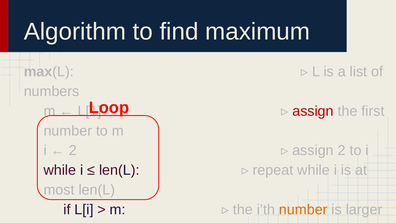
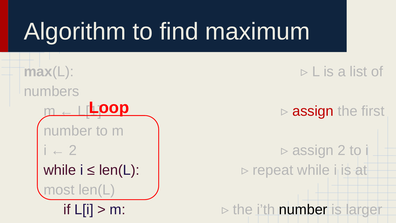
number colour: orange -> black (303, 210)
